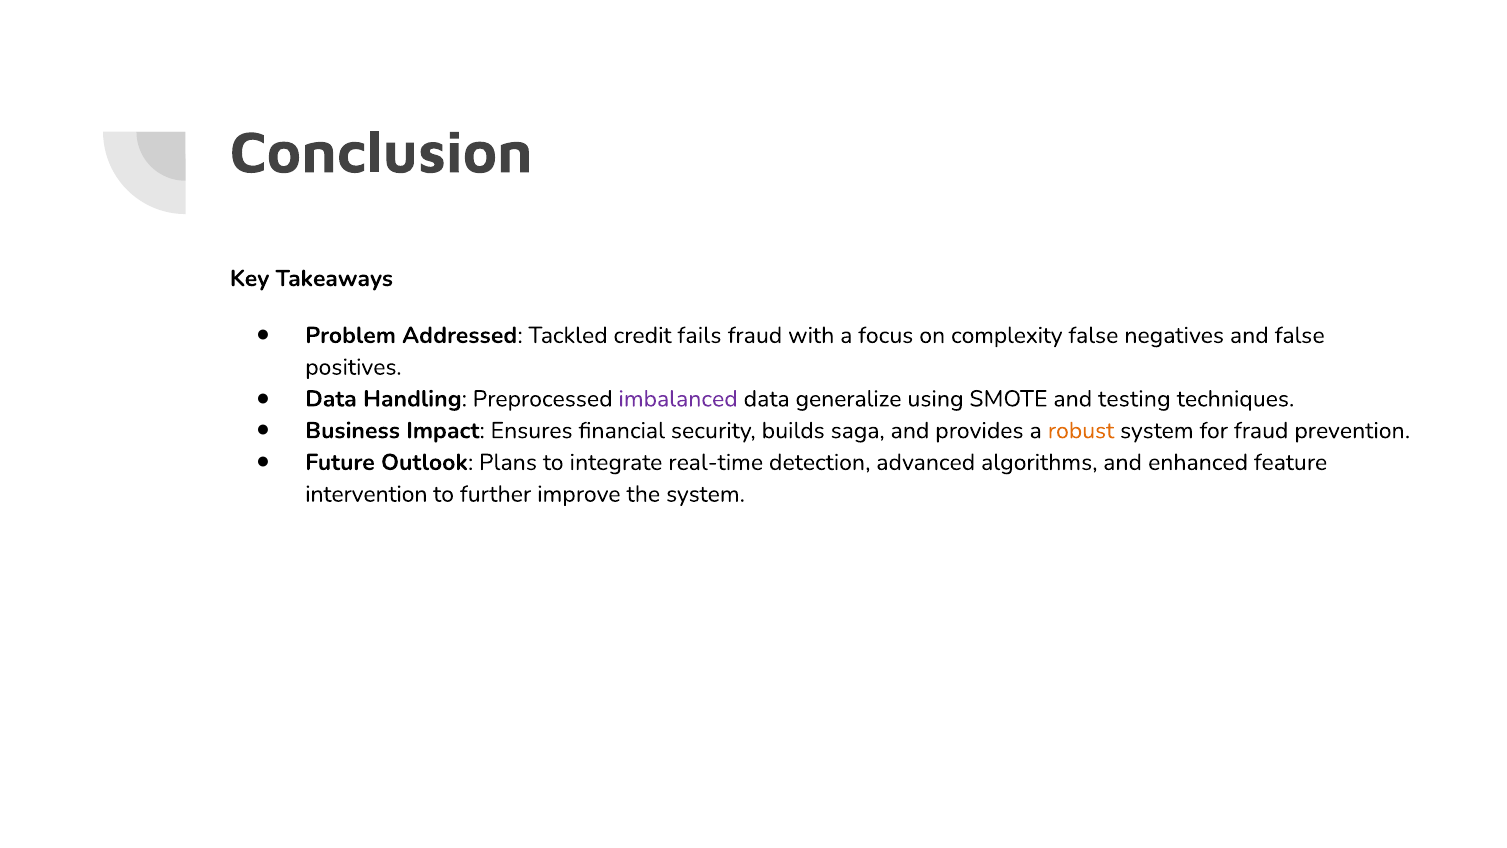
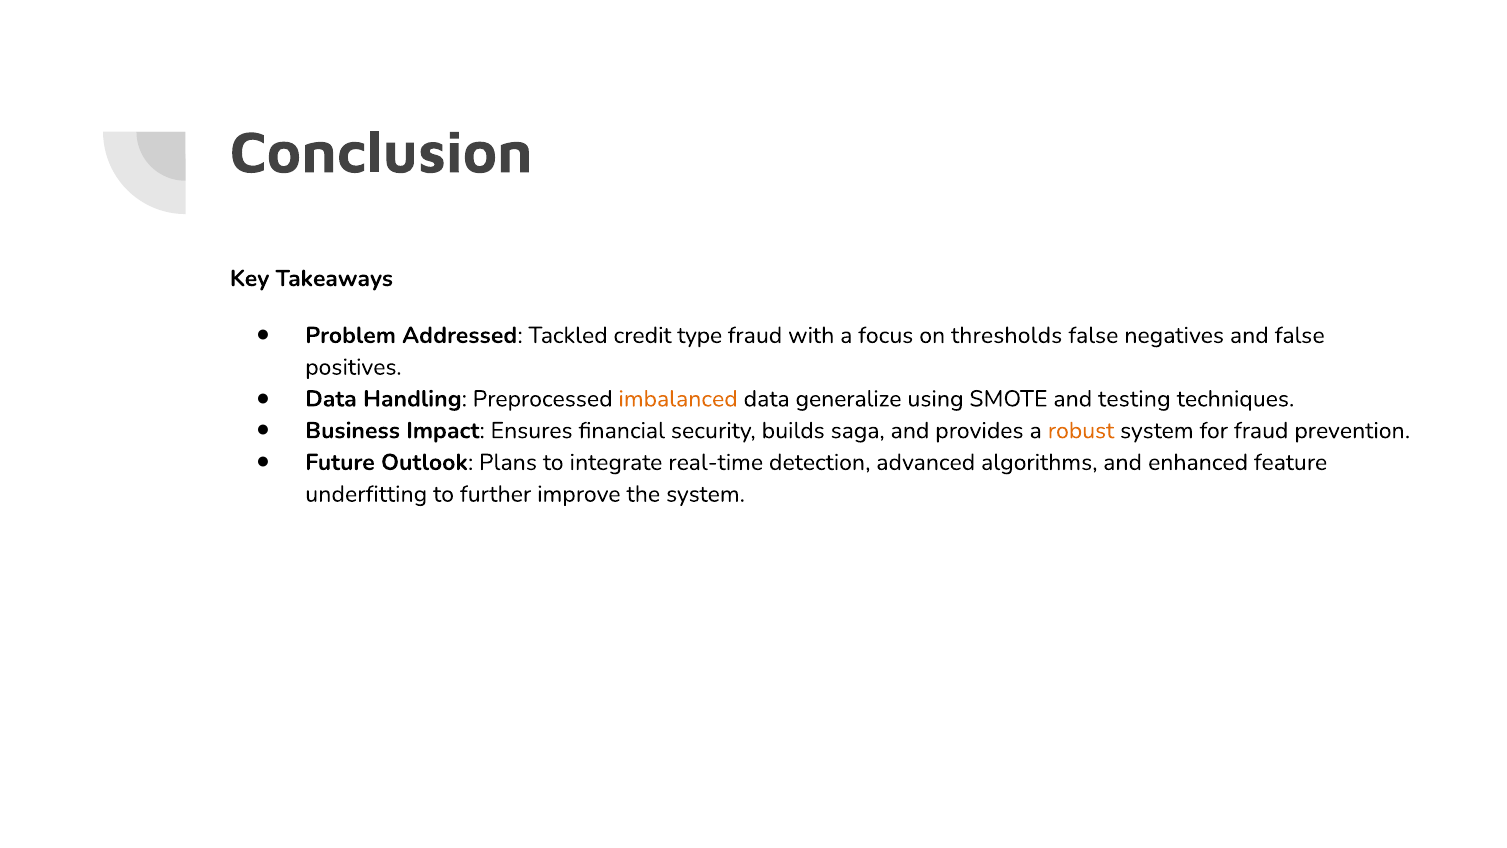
fails: fails -> type (700, 335)
complexity: complexity -> thresholds (1007, 335)
imbalanced colour: purple -> orange (678, 399)
intervention: intervention -> underfitting (366, 494)
